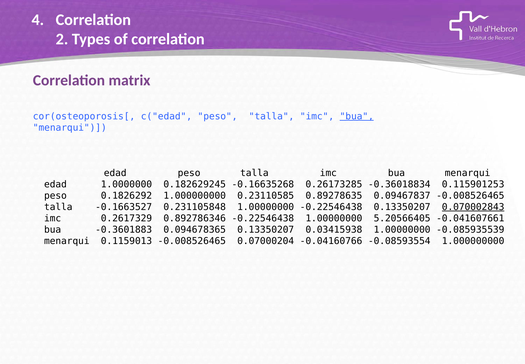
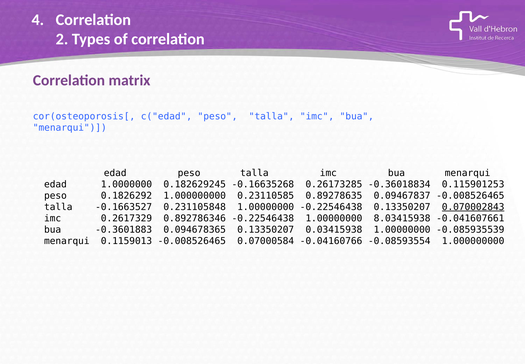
bua underline: present -> none (357, 116)
5.20566405: 5.20566405 -> 8.03415938 (402, 218)
0.07000204: 0.07000204 -> 0.07000584 (266, 241)
